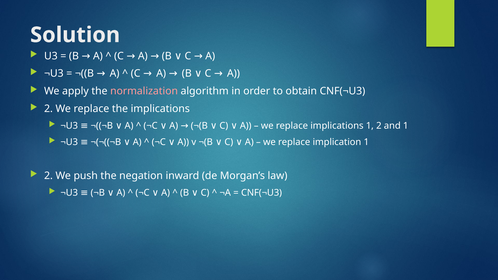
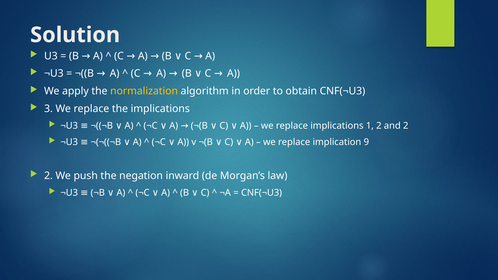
normalization colour: pink -> yellow (144, 91)
2: 2 -> 3 (48, 109)
and 1: 1 -> 2 (406, 126)
implication 1: 1 -> 9 (366, 142)
